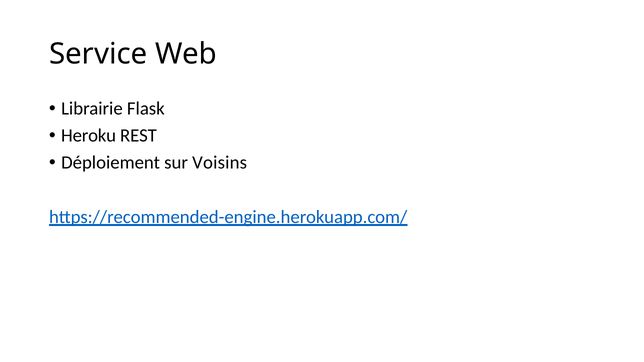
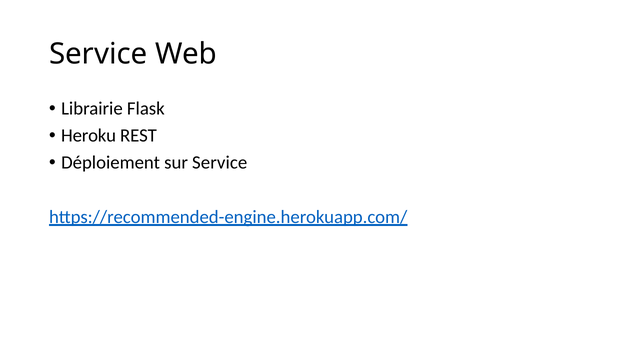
sur Voisins: Voisins -> Service (220, 163)
